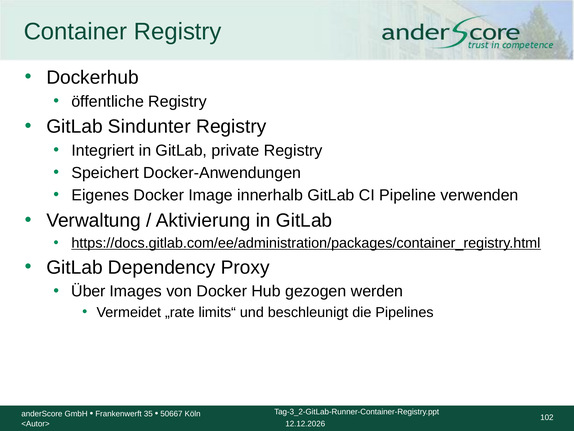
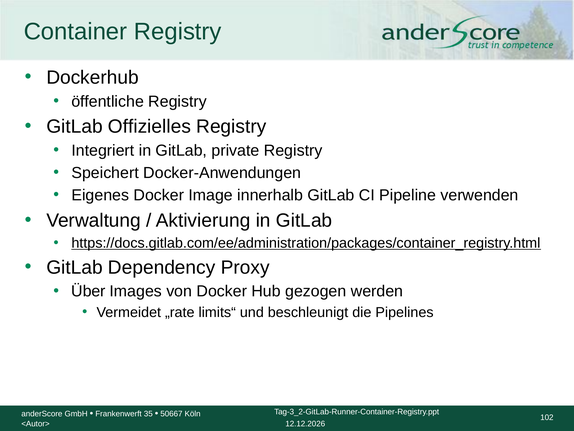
Sindunter: Sindunter -> Offizielles (149, 126)
